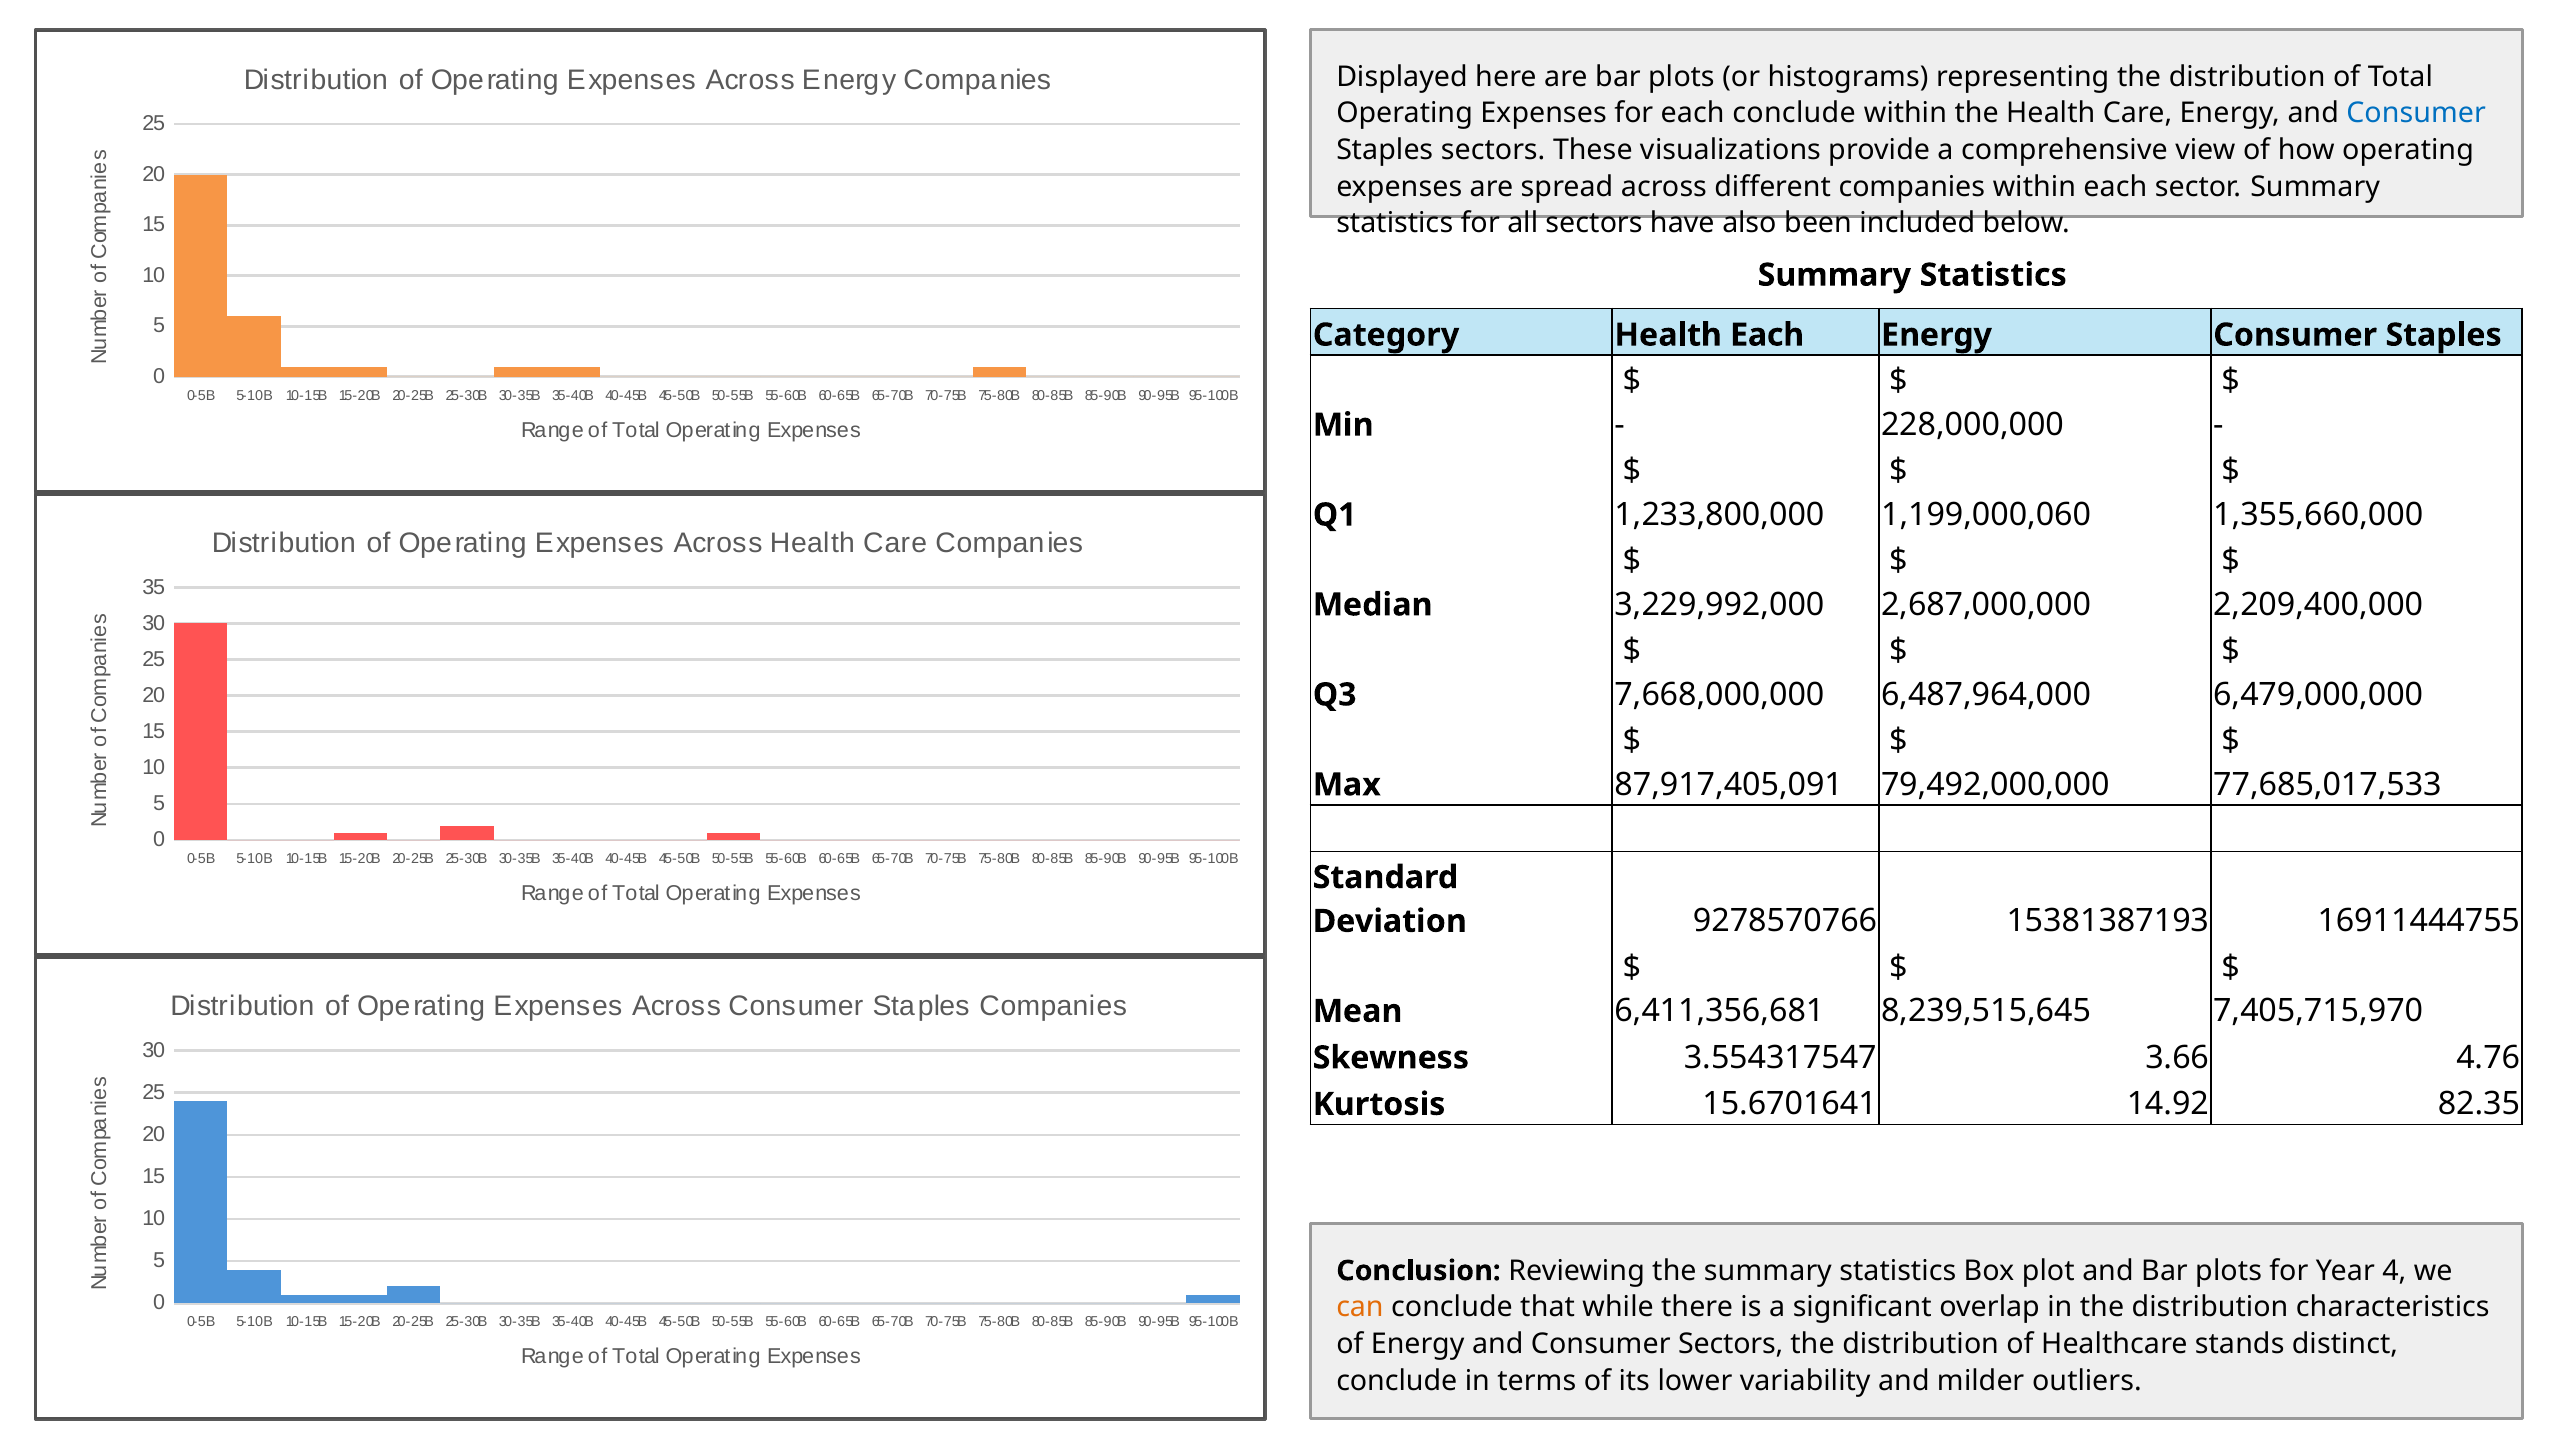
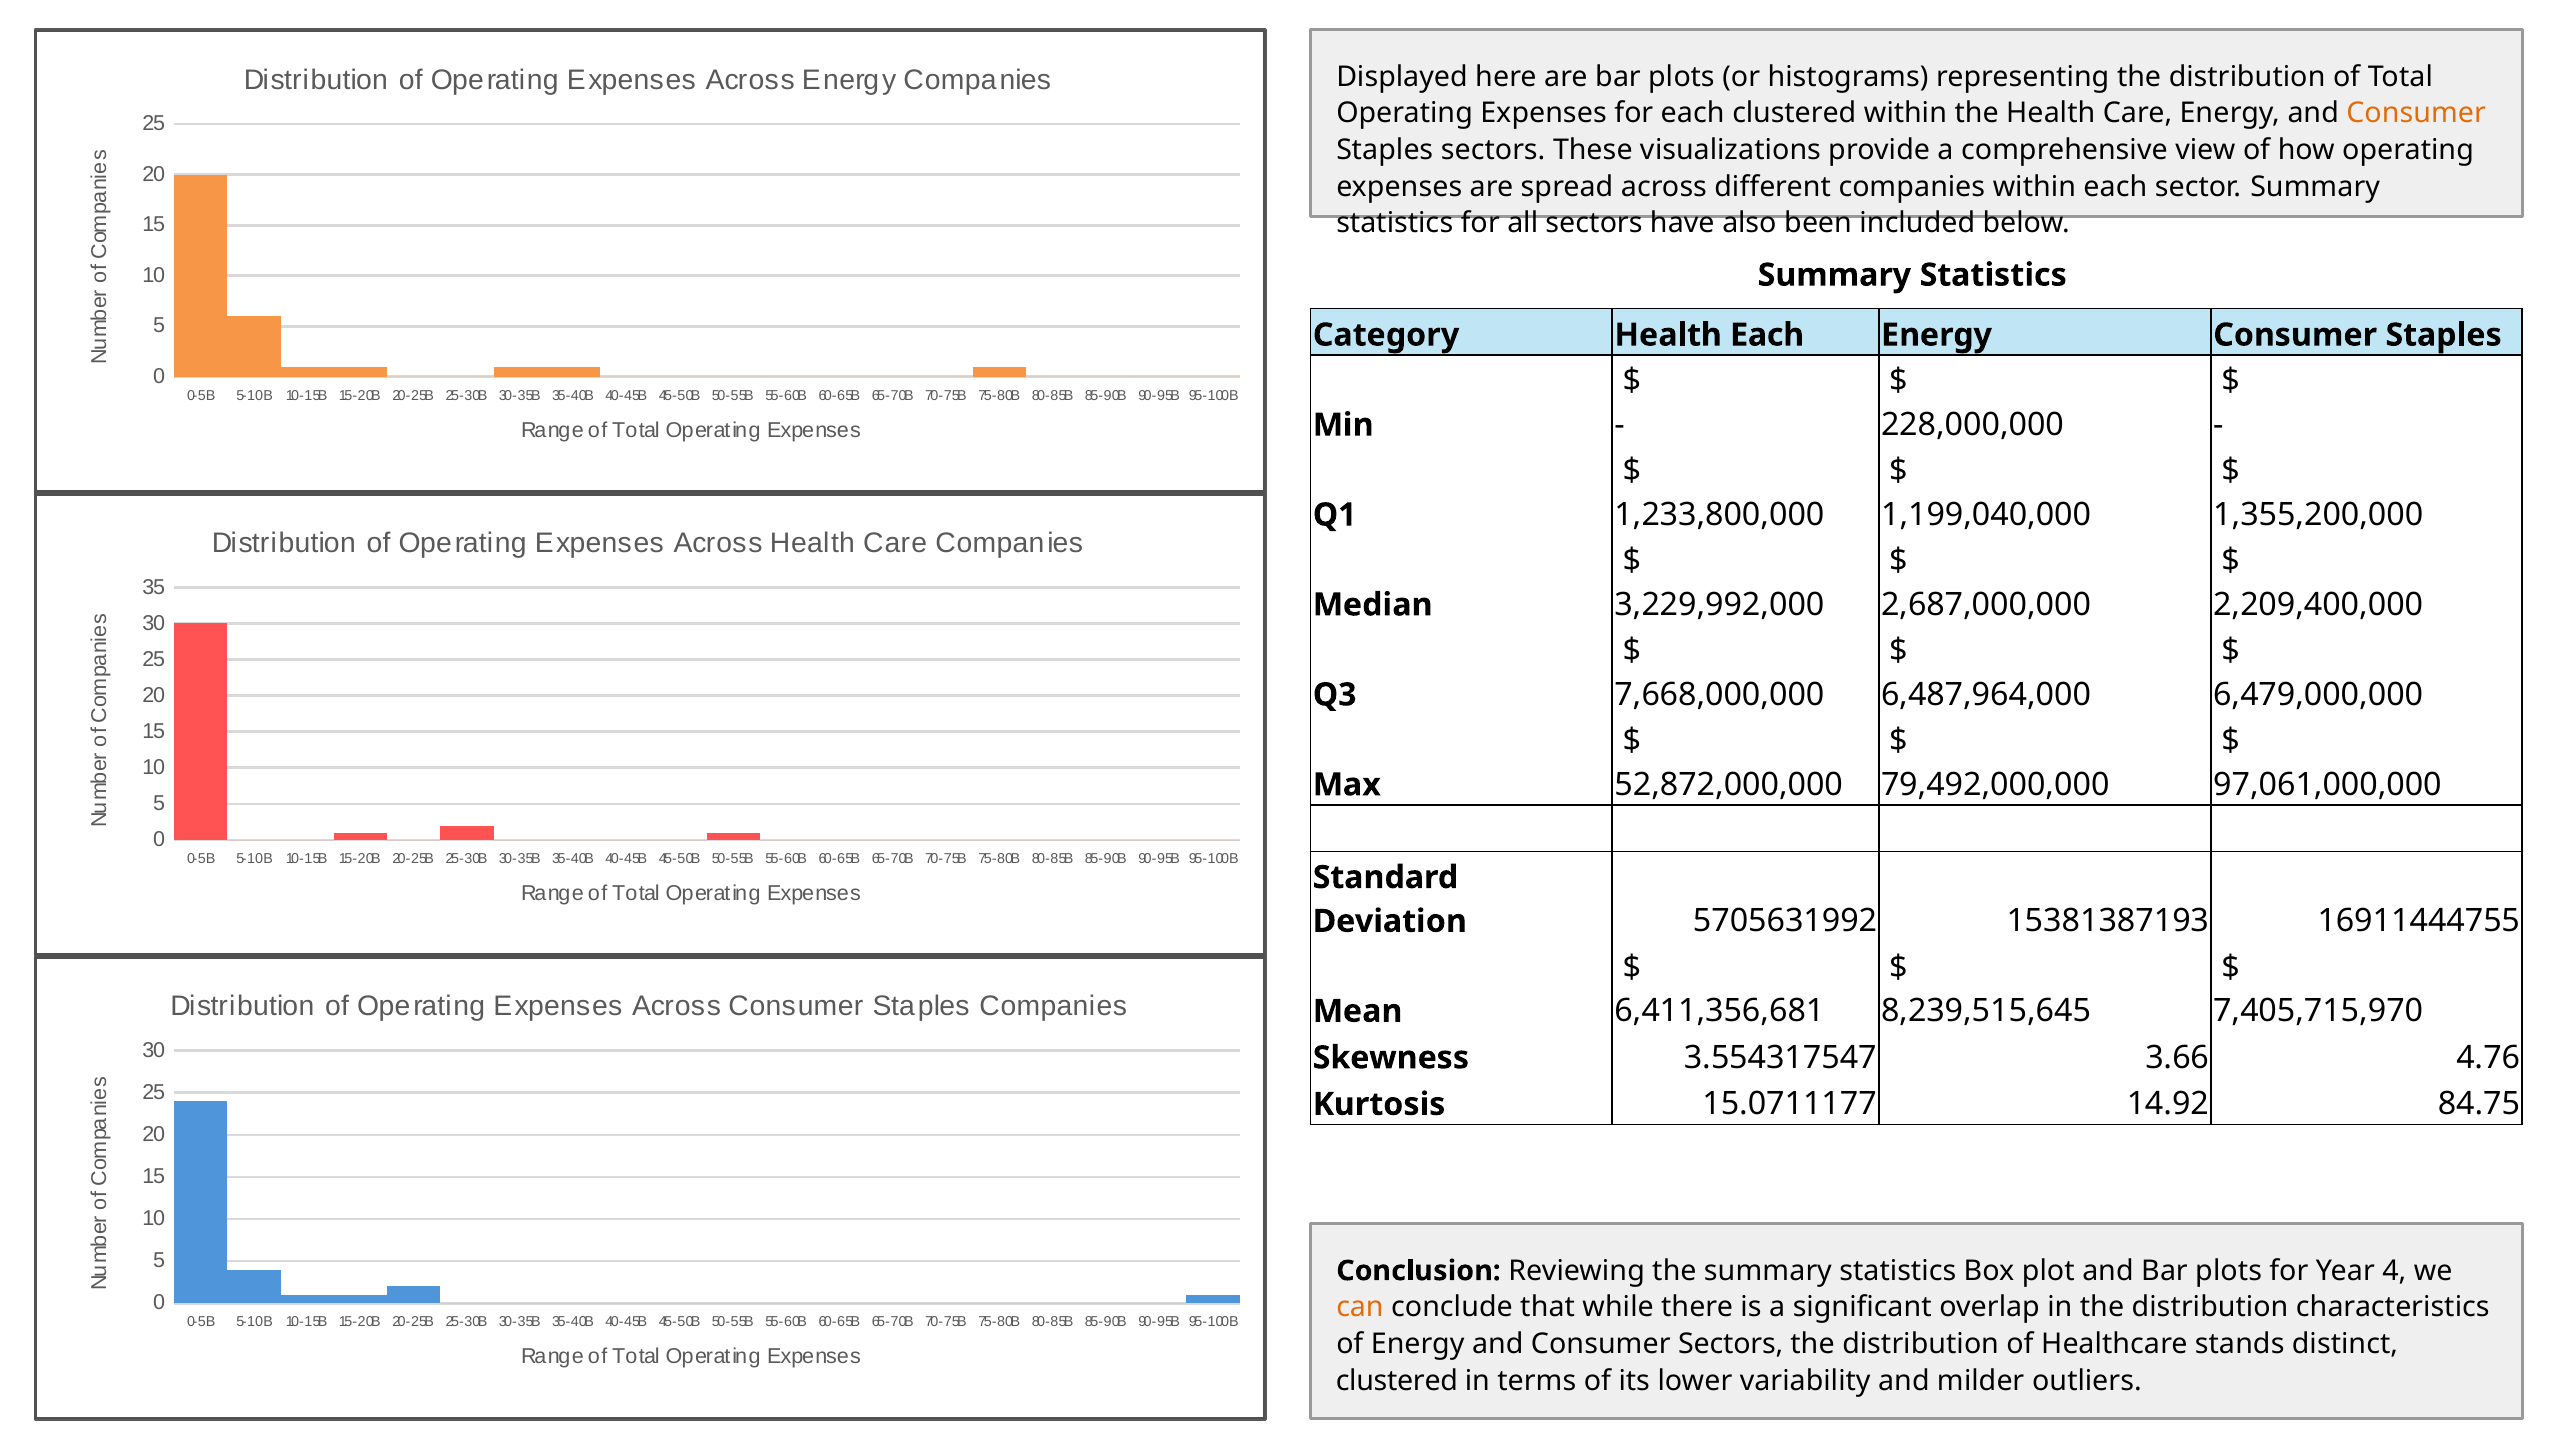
each conclude: conclude -> clustered (1794, 113)
Consumer colour: blue -> orange (2416, 113)
1,199,000,060: 1,199,000,060 -> 1,199,040,000 (1986, 515)
1,355,660,000: 1,355,660,000 -> 1,355,200,000 (2318, 515)
87,917,405,091: 87,917,405,091 -> 52,872,000,000 (1729, 785)
77,685,017,533: 77,685,017,533 -> 97,061,000,000 (2327, 785)
9278570766: 9278570766 -> 5705631992 (1785, 921)
15.6701641: 15.6701641 -> 15.0711177 (1790, 1104)
82.35: 82.35 -> 84.75 (2479, 1104)
conclude: conclude -> clustered (1397, 1381)
